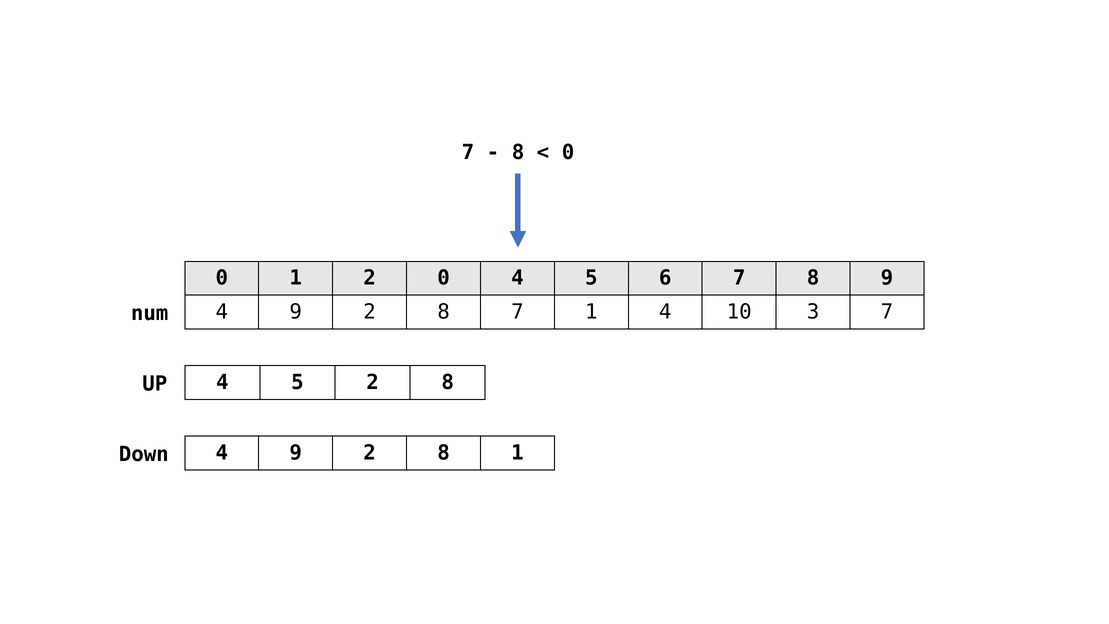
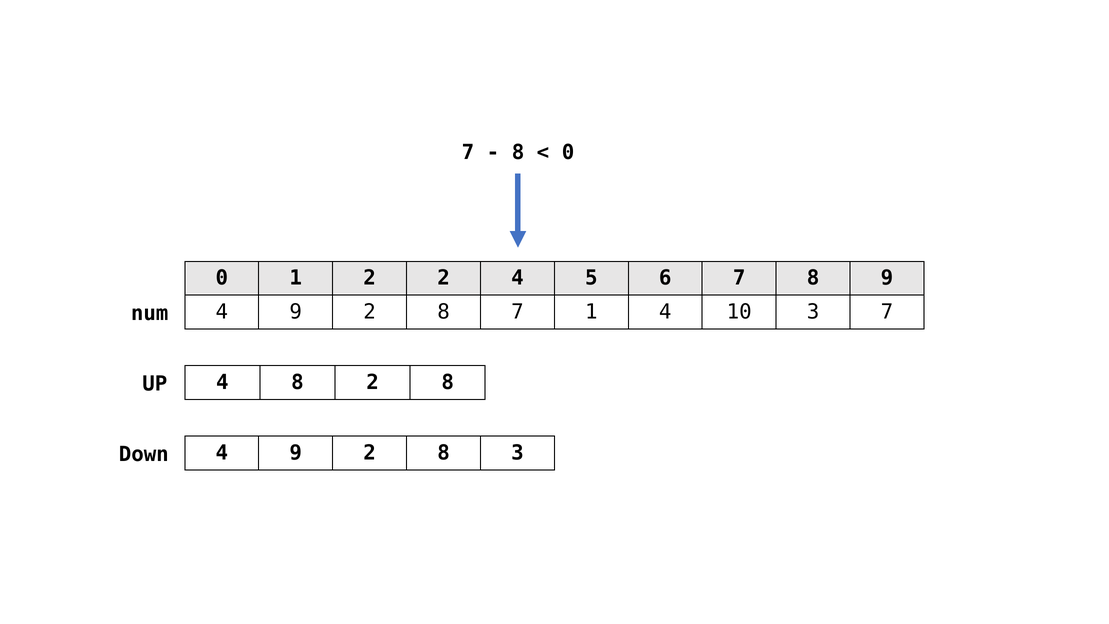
2 0: 0 -> 2 (444, 278)
5: 5 -> 8 (297, 382)
8 1: 1 -> 3 (517, 453)
